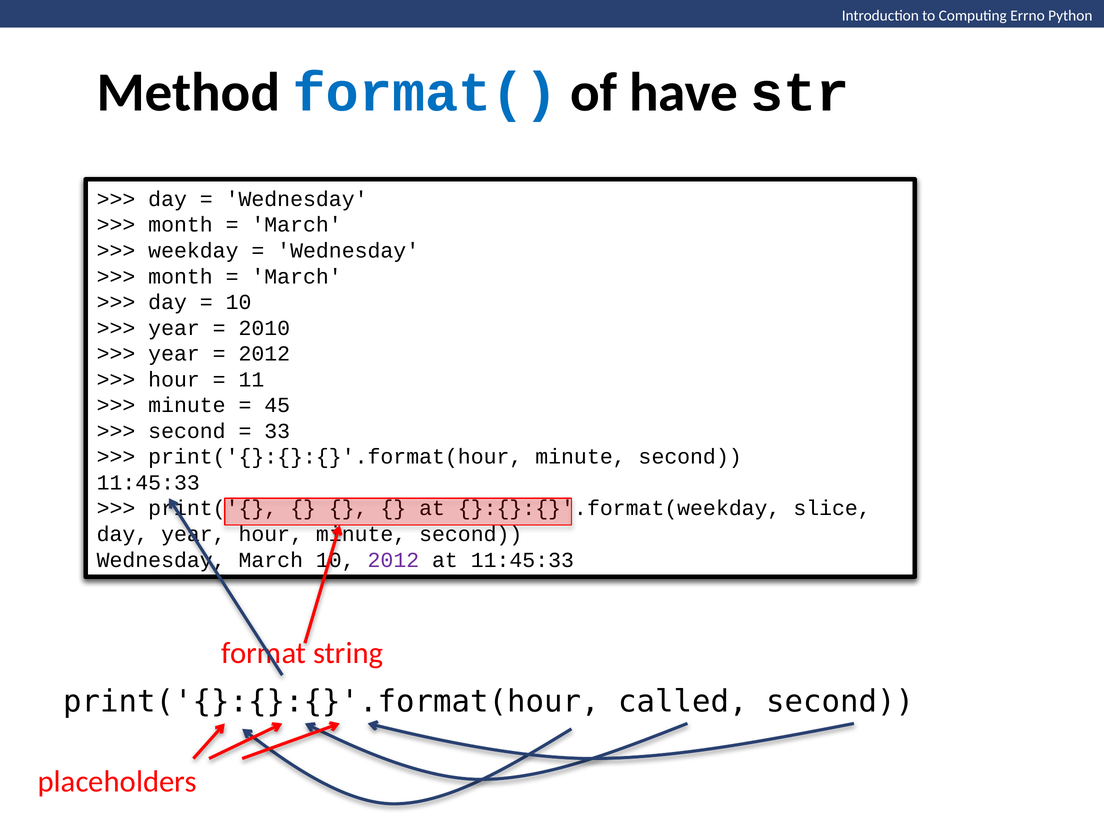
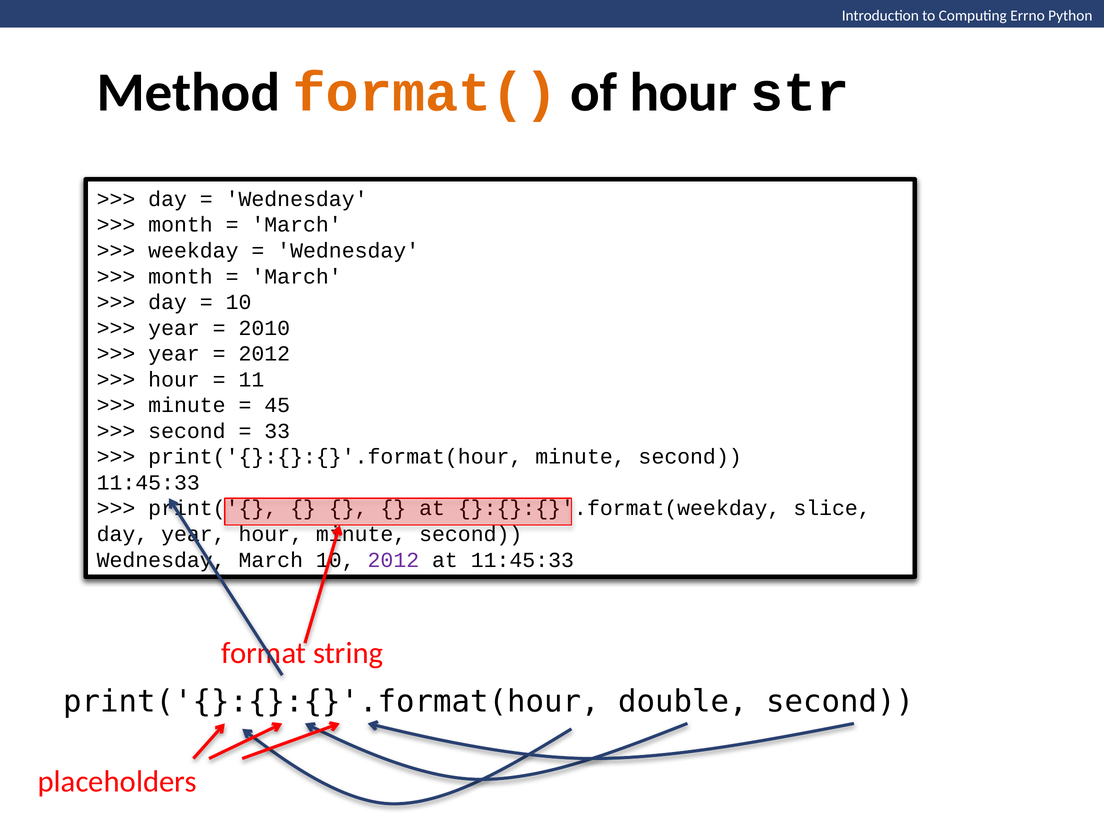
format( colour: blue -> orange (425, 93)
of have: have -> hour (684, 93)
called: called -> double (683, 701)
